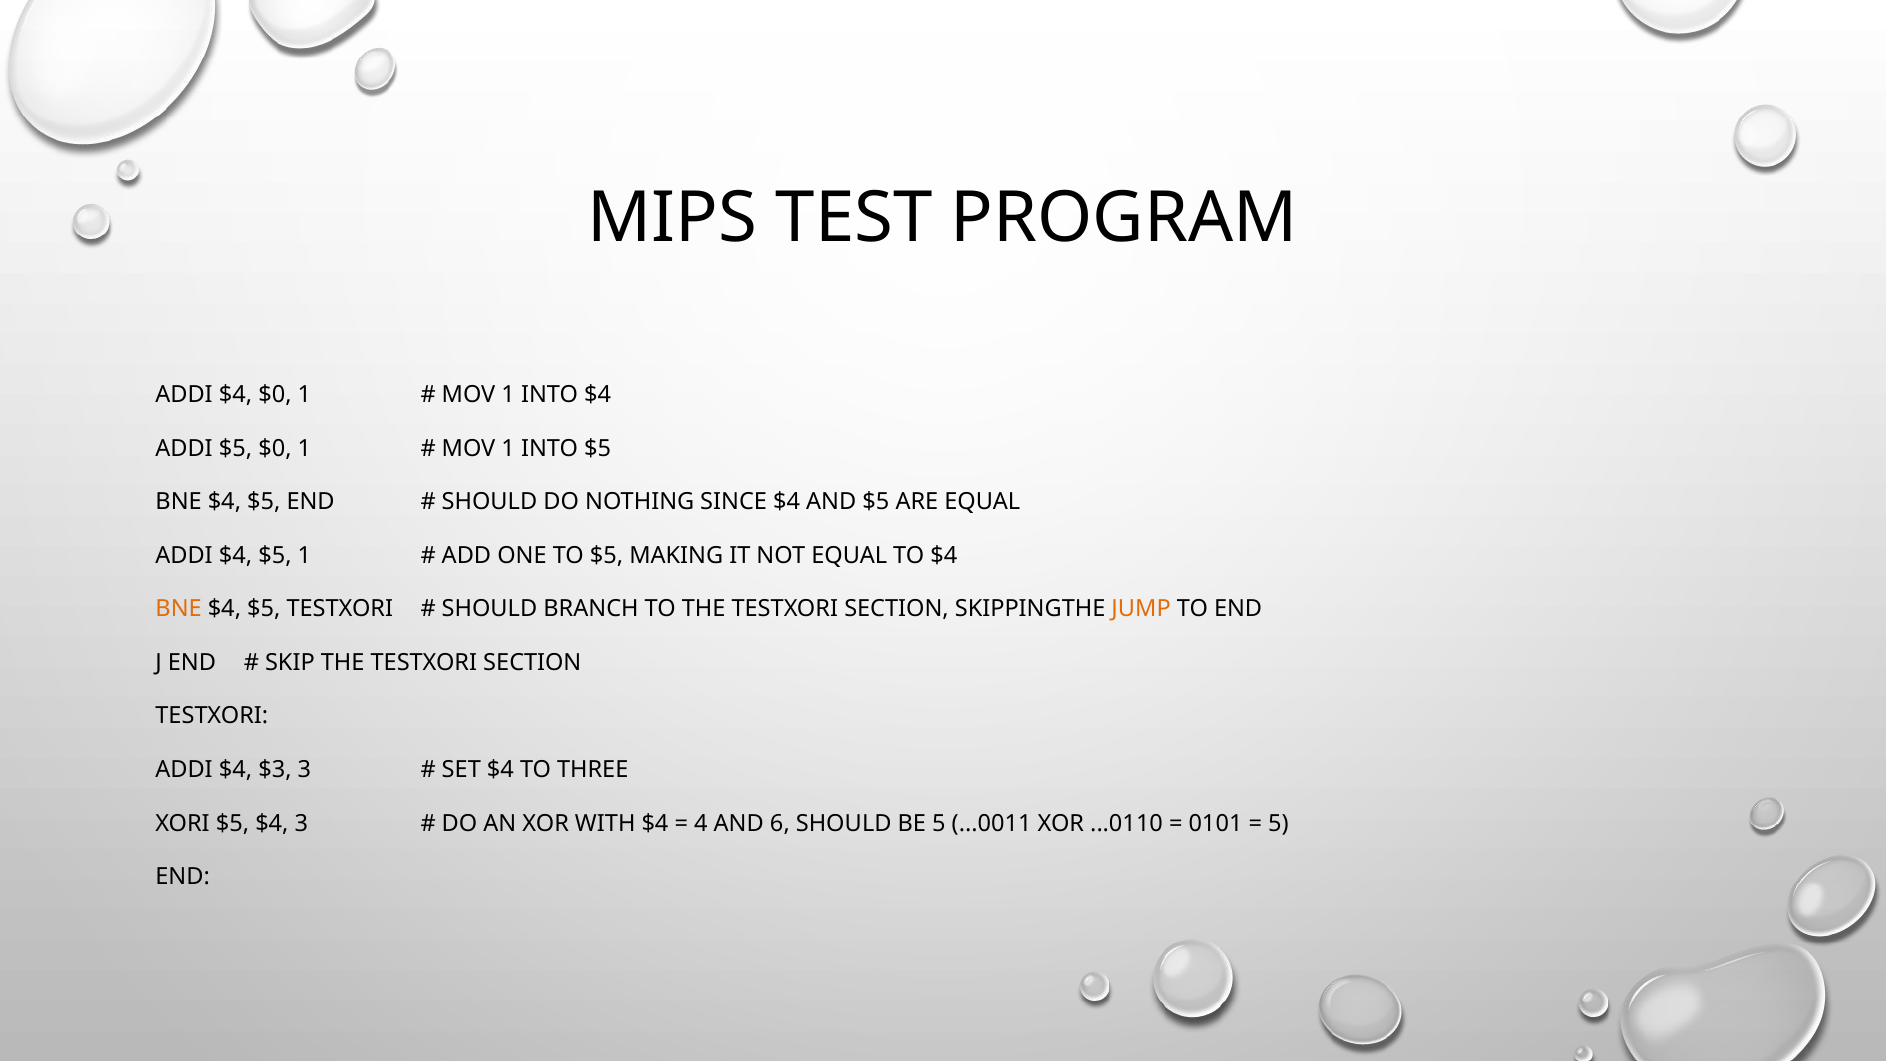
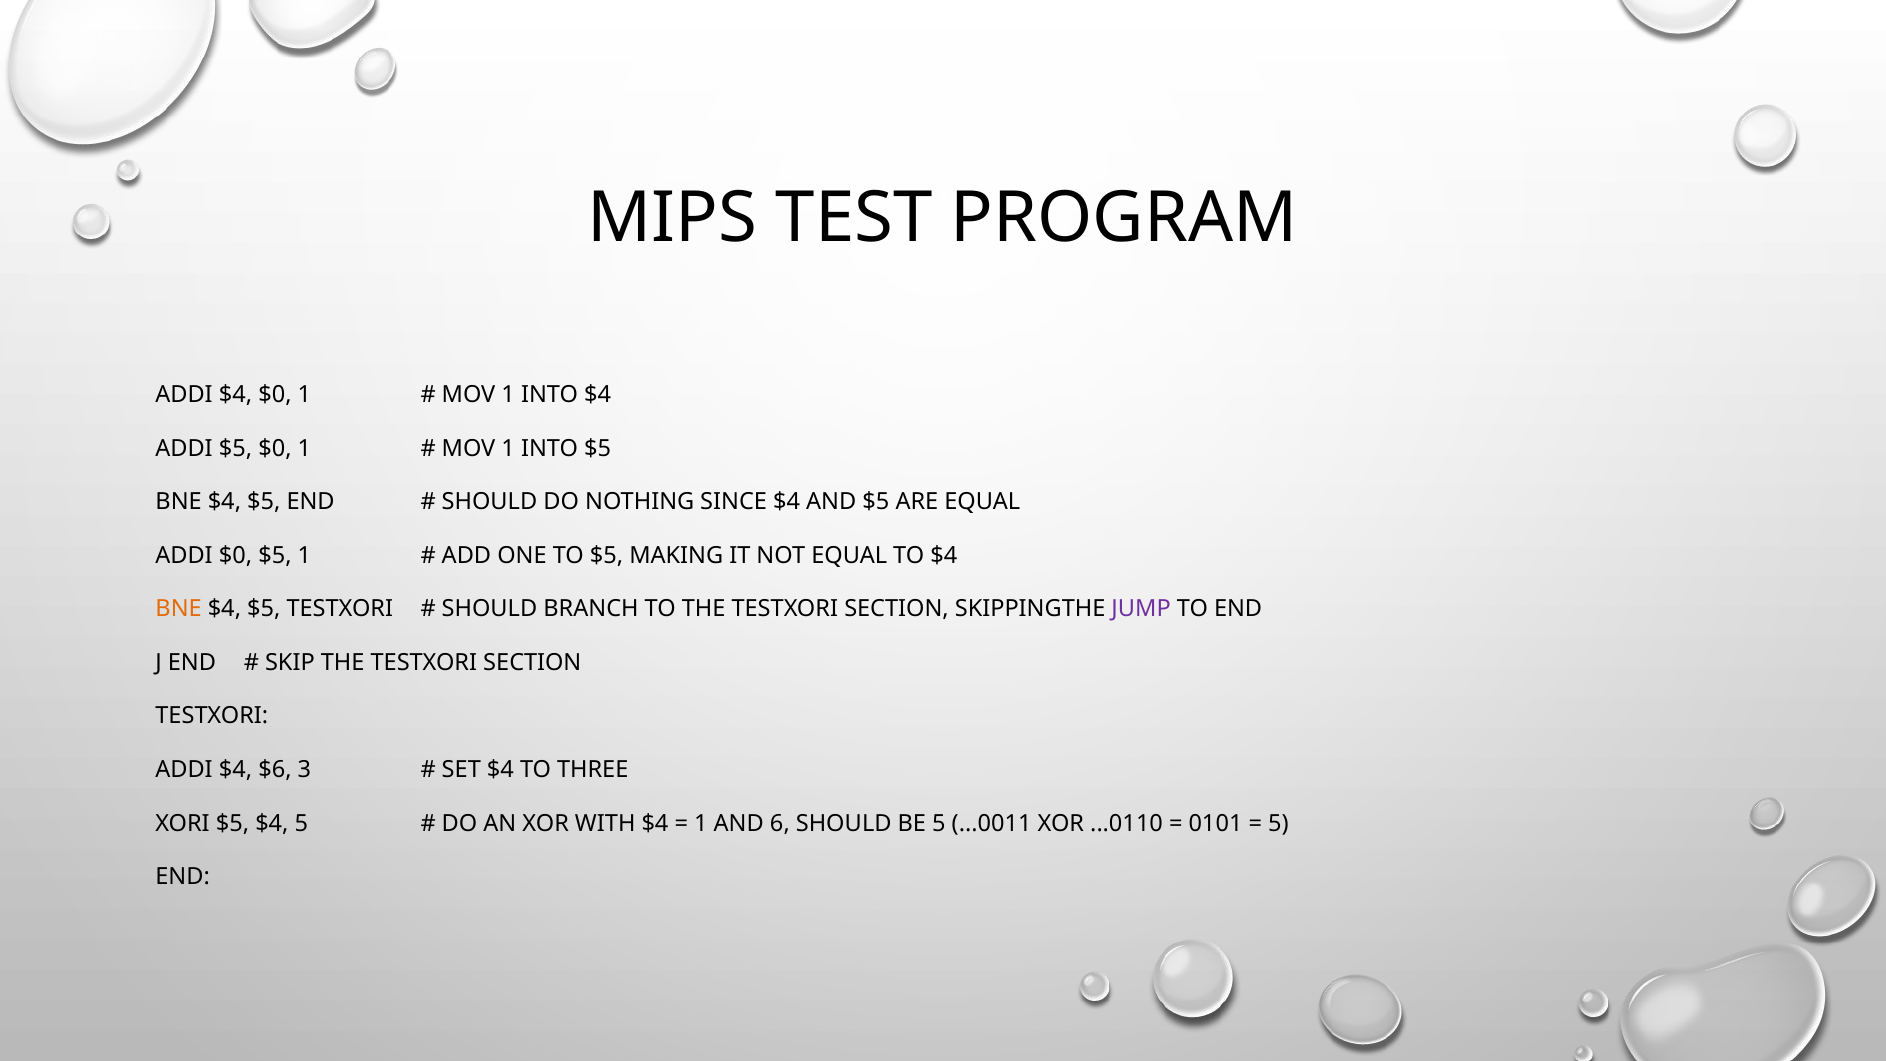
$4: $4 -> $0 (236, 555)
JUMP colour: orange -> purple (1141, 609)
$3: $3 -> $6 (275, 770)
$4 3: 3 -> 5 (301, 823)
4: 4 -> 1 (701, 823)
